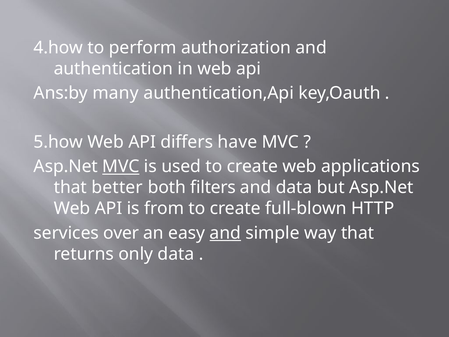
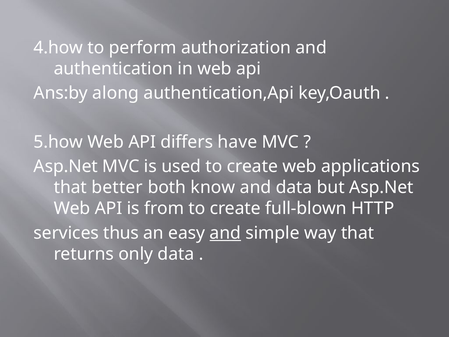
many: many -> along (116, 93)
MVC underline: present -> none (121, 166)
filters: filters -> know (213, 187)
over: over -> thus (121, 233)
